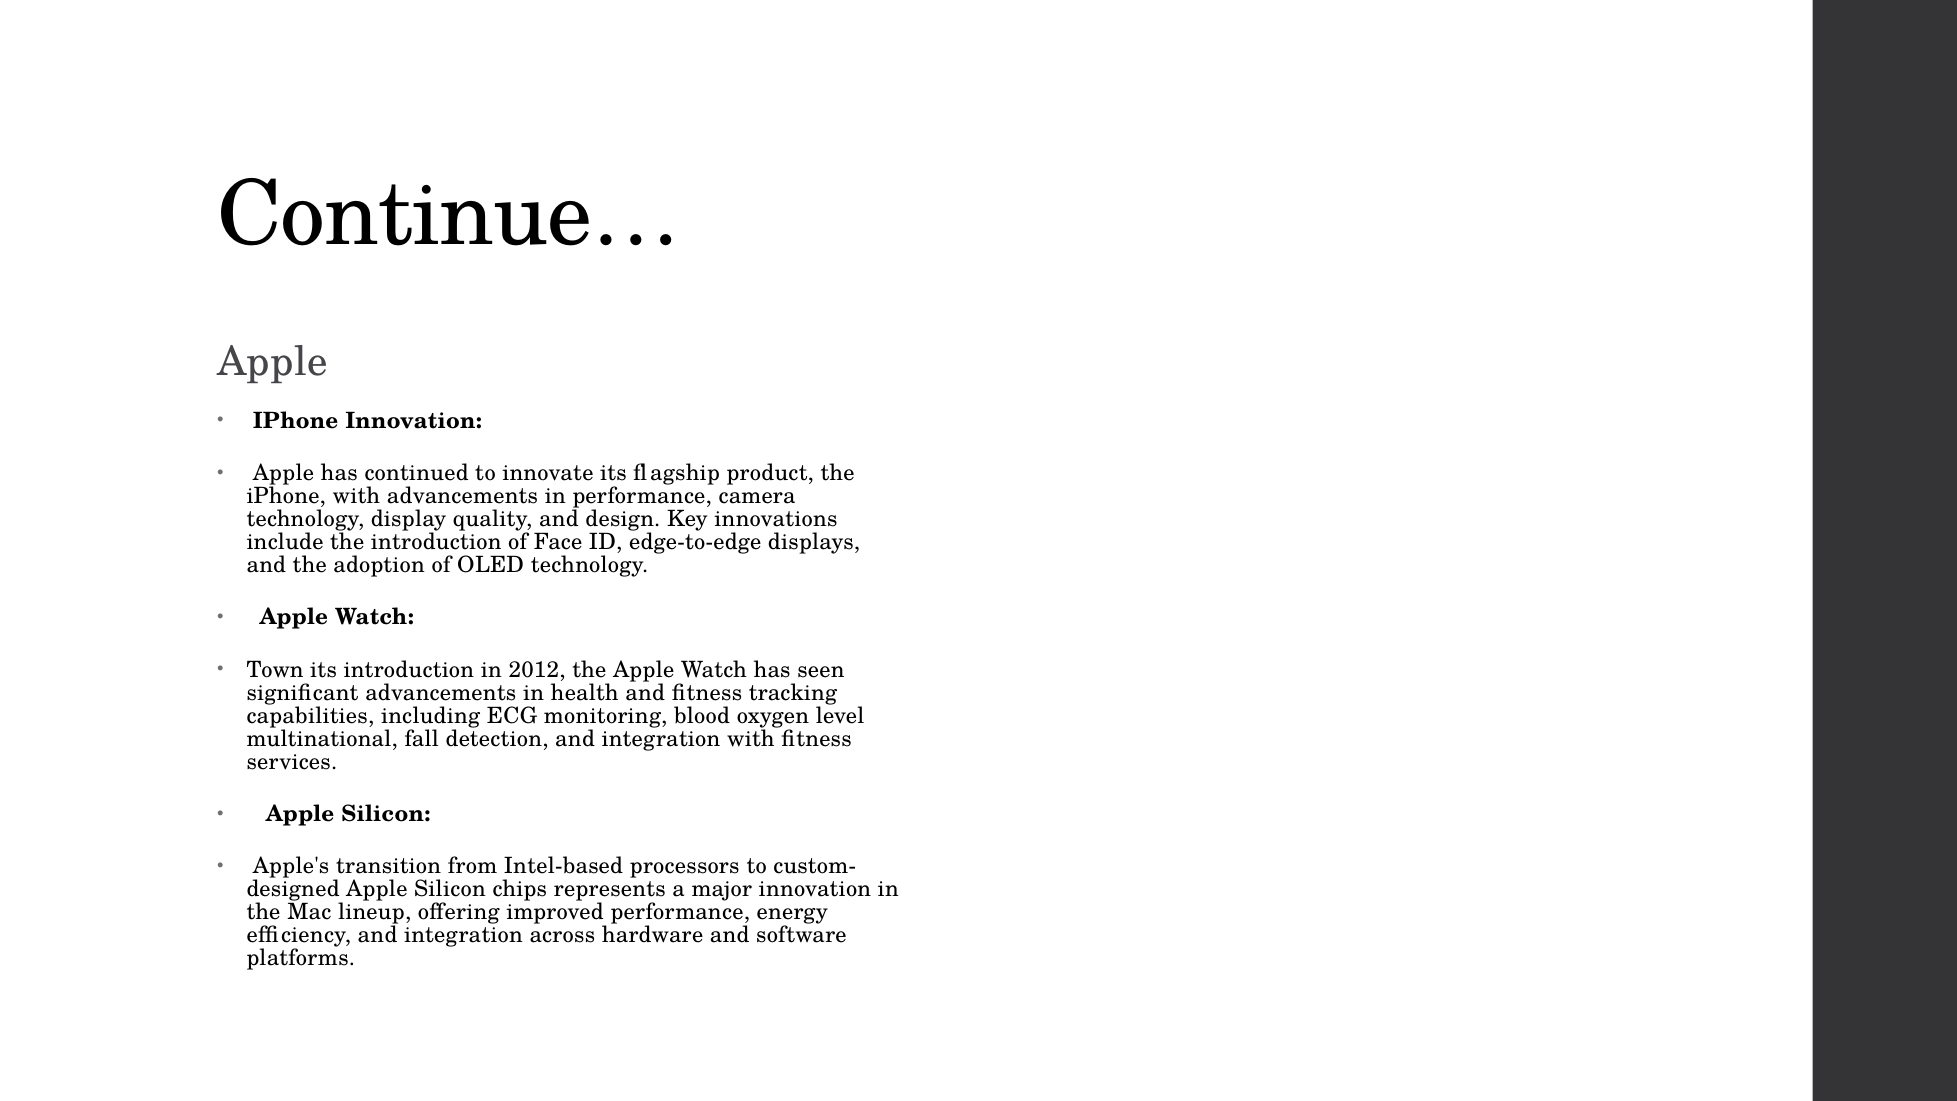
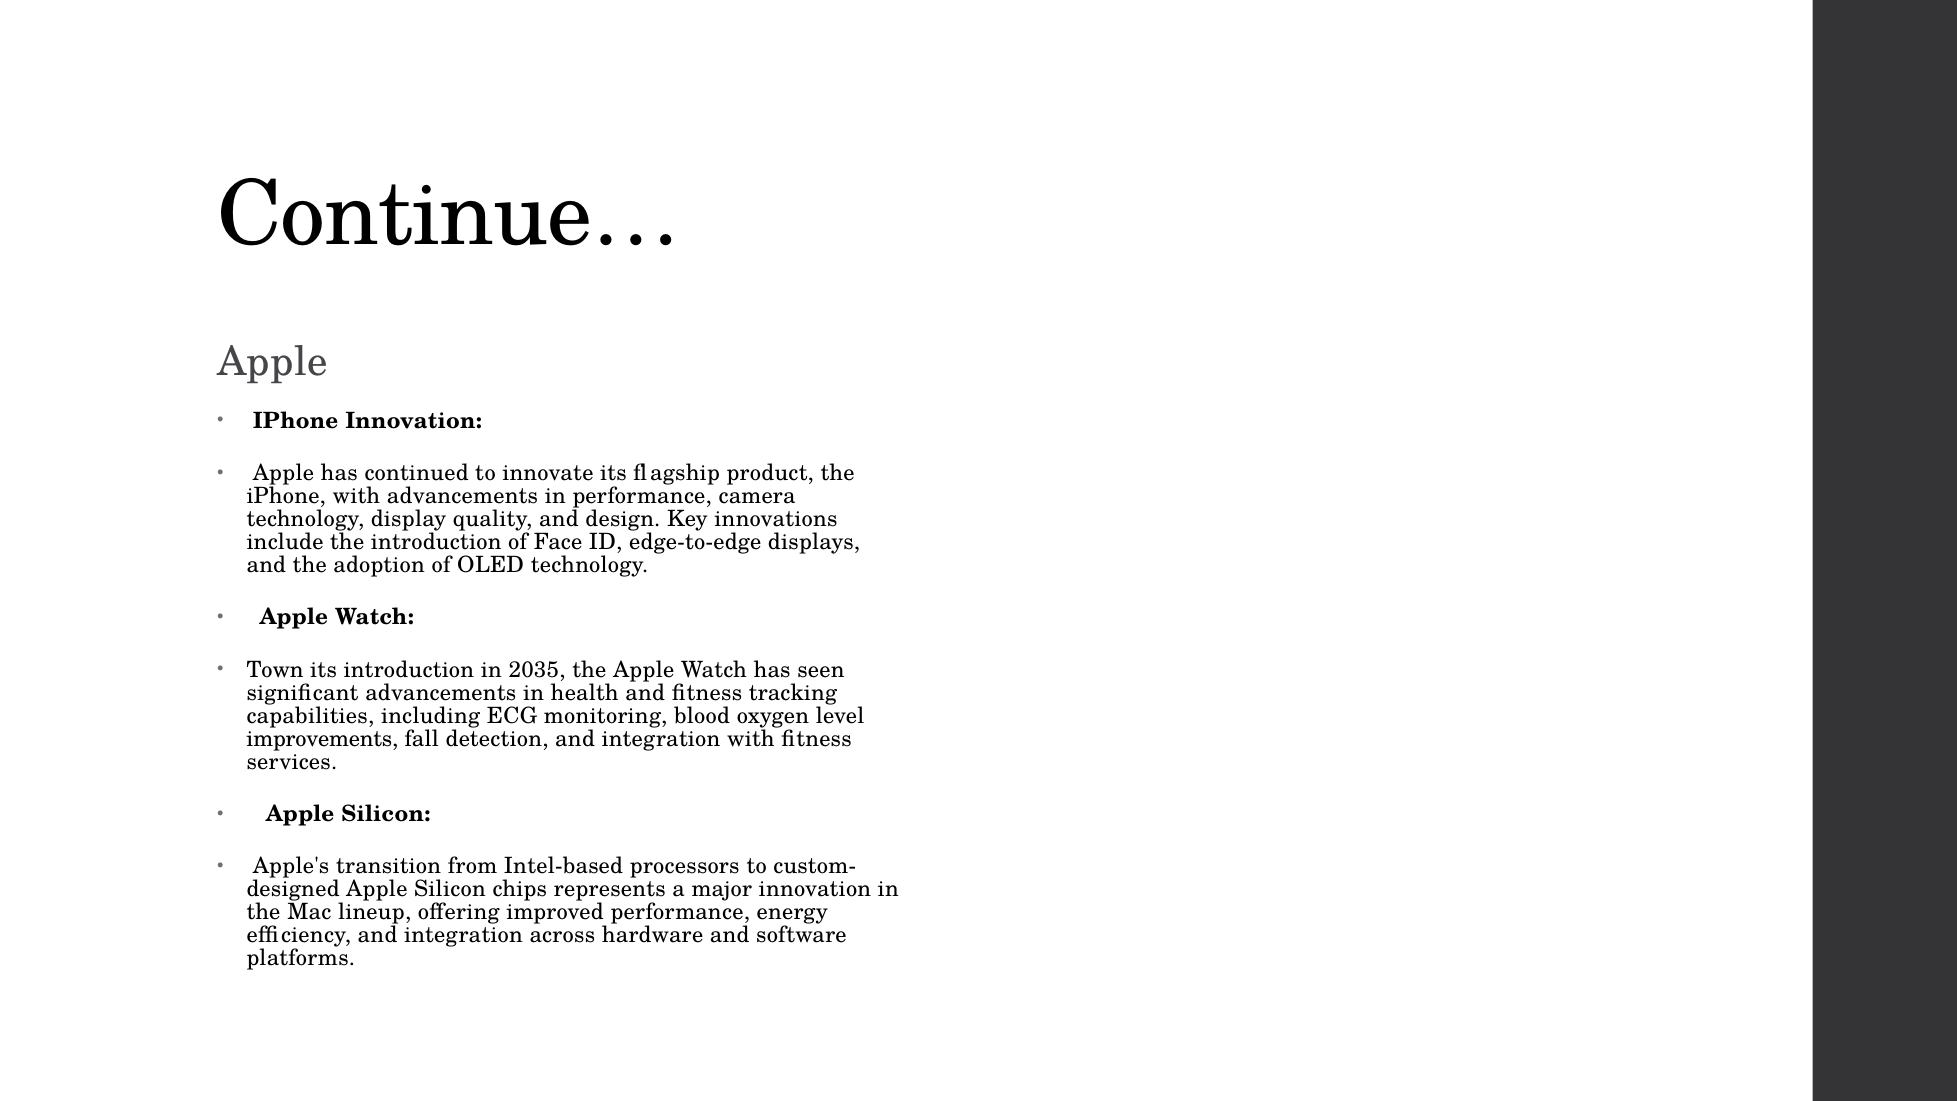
2012: 2012 -> 2035 (537, 670)
multinational: multinational -> improvements (322, 739)
